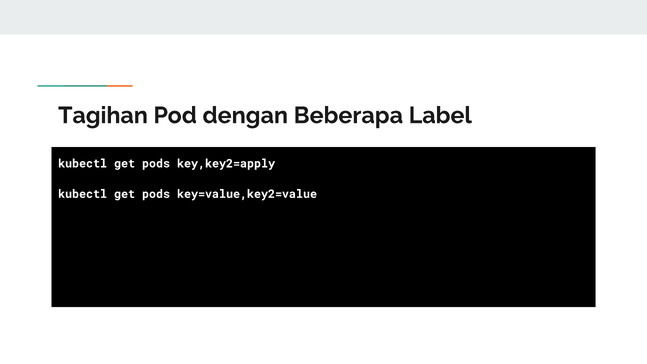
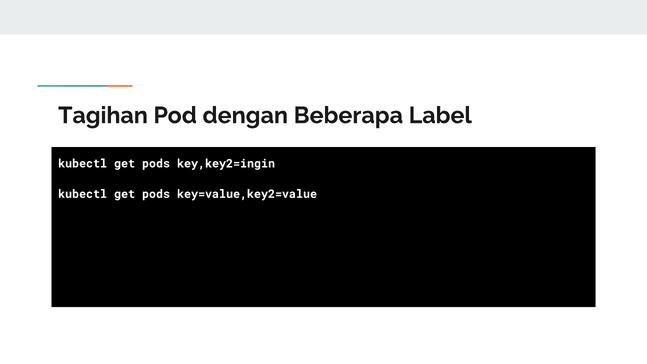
key,key2=apply: key,key2=apply -> key,key2=ingin (226, 163)
